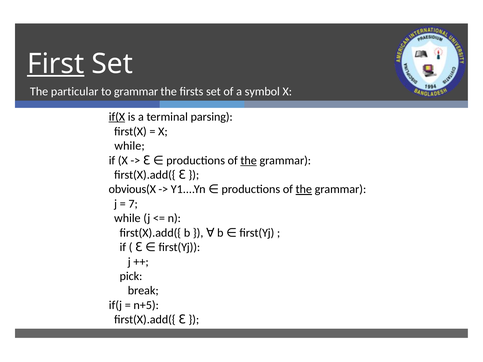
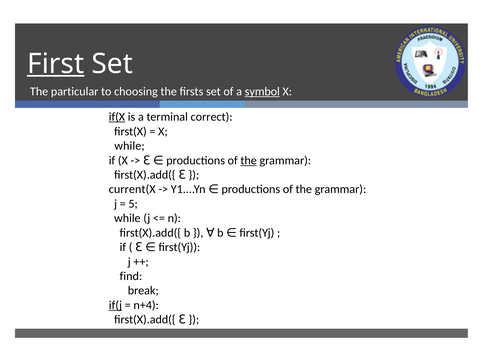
to grammar: grammar -> choosing (136, 91)
symbol underline: none -> present (262, 91)
parsing: parsing -> correct (212, 117)
obvious(X: obvious(X -> current(X (132, 189)
the underline: present -> none (304, 189)
7: 7 -> 5 (133, 204)
pick: pick -> find (131, 276)
if(j underline: none -> present (115, 305)
n+5: n+5 -> n+4 (146, 305)
